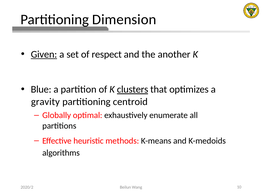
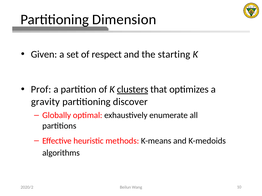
Given underline: present -> none (44, 54)
another: another -> starting (174, 54)
Blue: Blue -> Prof (41, 90)
centroid: centroid -> discover (130, 102)
